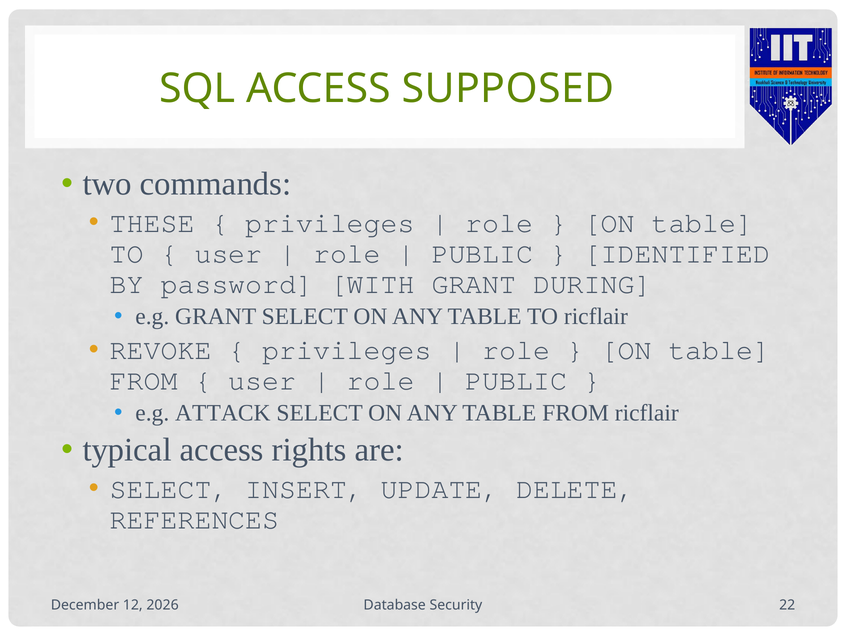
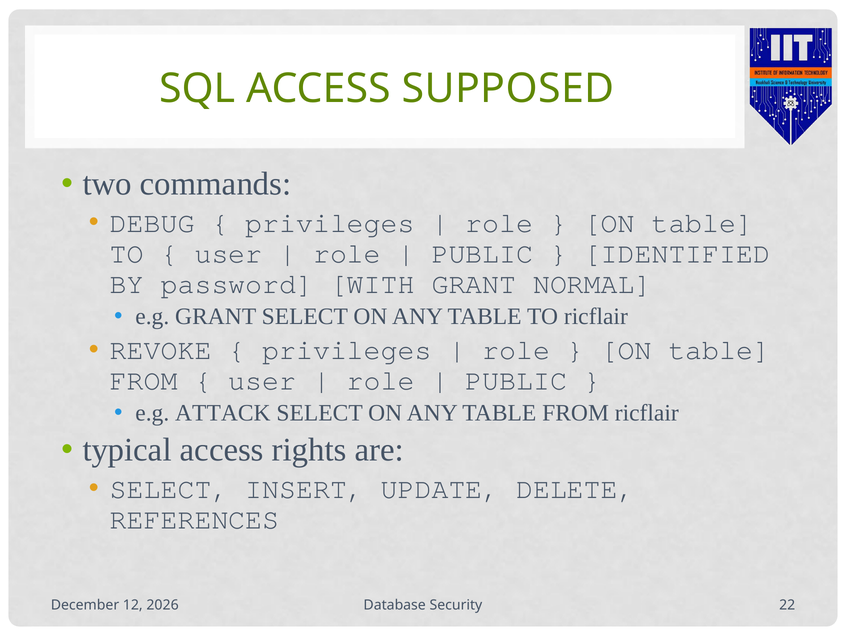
THESE: THESE -> DEBUG (152, 223)
DURING: DURING -> NORMAL (592, 283)
